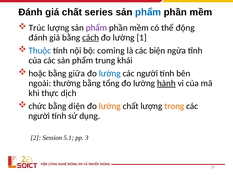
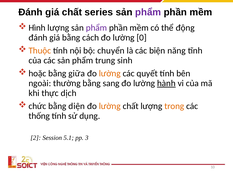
phẩm colour: blue -> purple (148, 12)
Trúc: Trúc -> Hình (37, 28)
cách underline: present -> none (91, 37)
1: 1 -> 0 (142, 37)
Thuộc colour: blue -> orange (40, 51)
coming: coming -> chuyển (111, 51)
ngừa: ngừa -> năng (177, 51)
khái: khái -> sinh (125, 60)
lường colour: blue -> orange (110, 73)
người: người -> quyết (147, 73)
tổng: tổng -> sang (111, 83)
người: người -> thống (39, 116)
